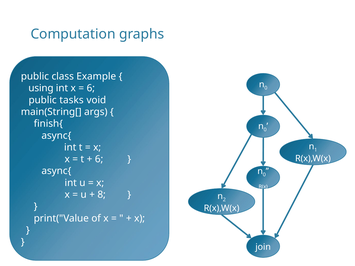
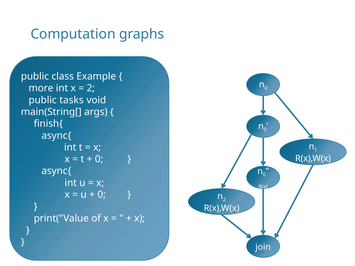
using: using -> more (41, 88)
6: 6 -> 2 (91, 88)
6: 6 -> 0 (99, 159)
8: 8 -> 0 (102, 195)
